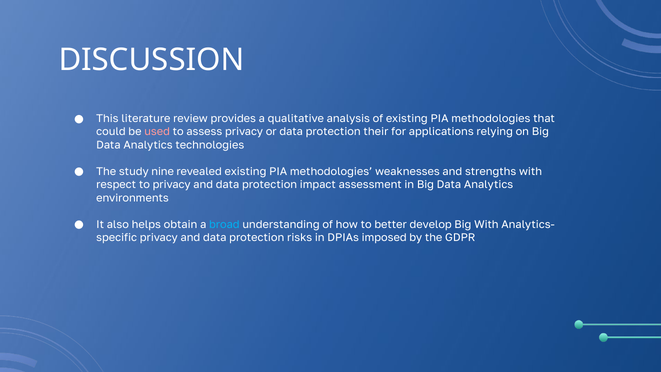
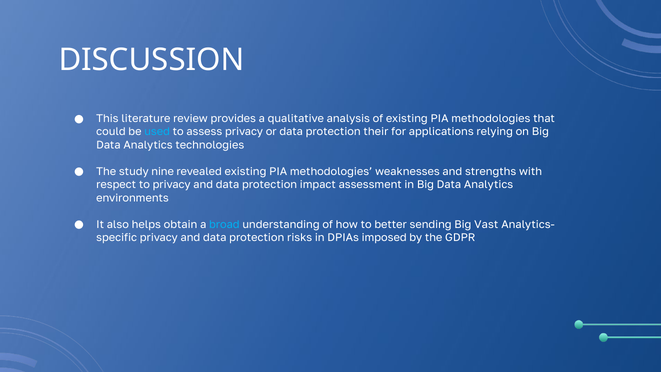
used colour: pink -> light blue (157, 132)
develop: develop -> sending (431, 224)
Big With: With -> Vast (486, 224)
